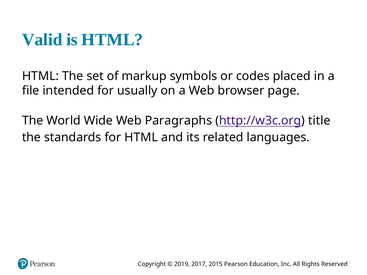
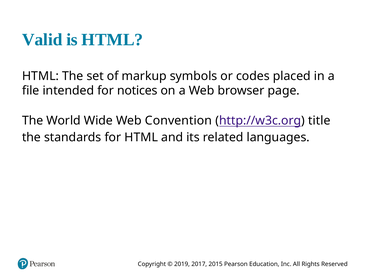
usually: usually -> notices (137, 91)
Paragraphs: Paragraphs -> Convention (178, 121)
